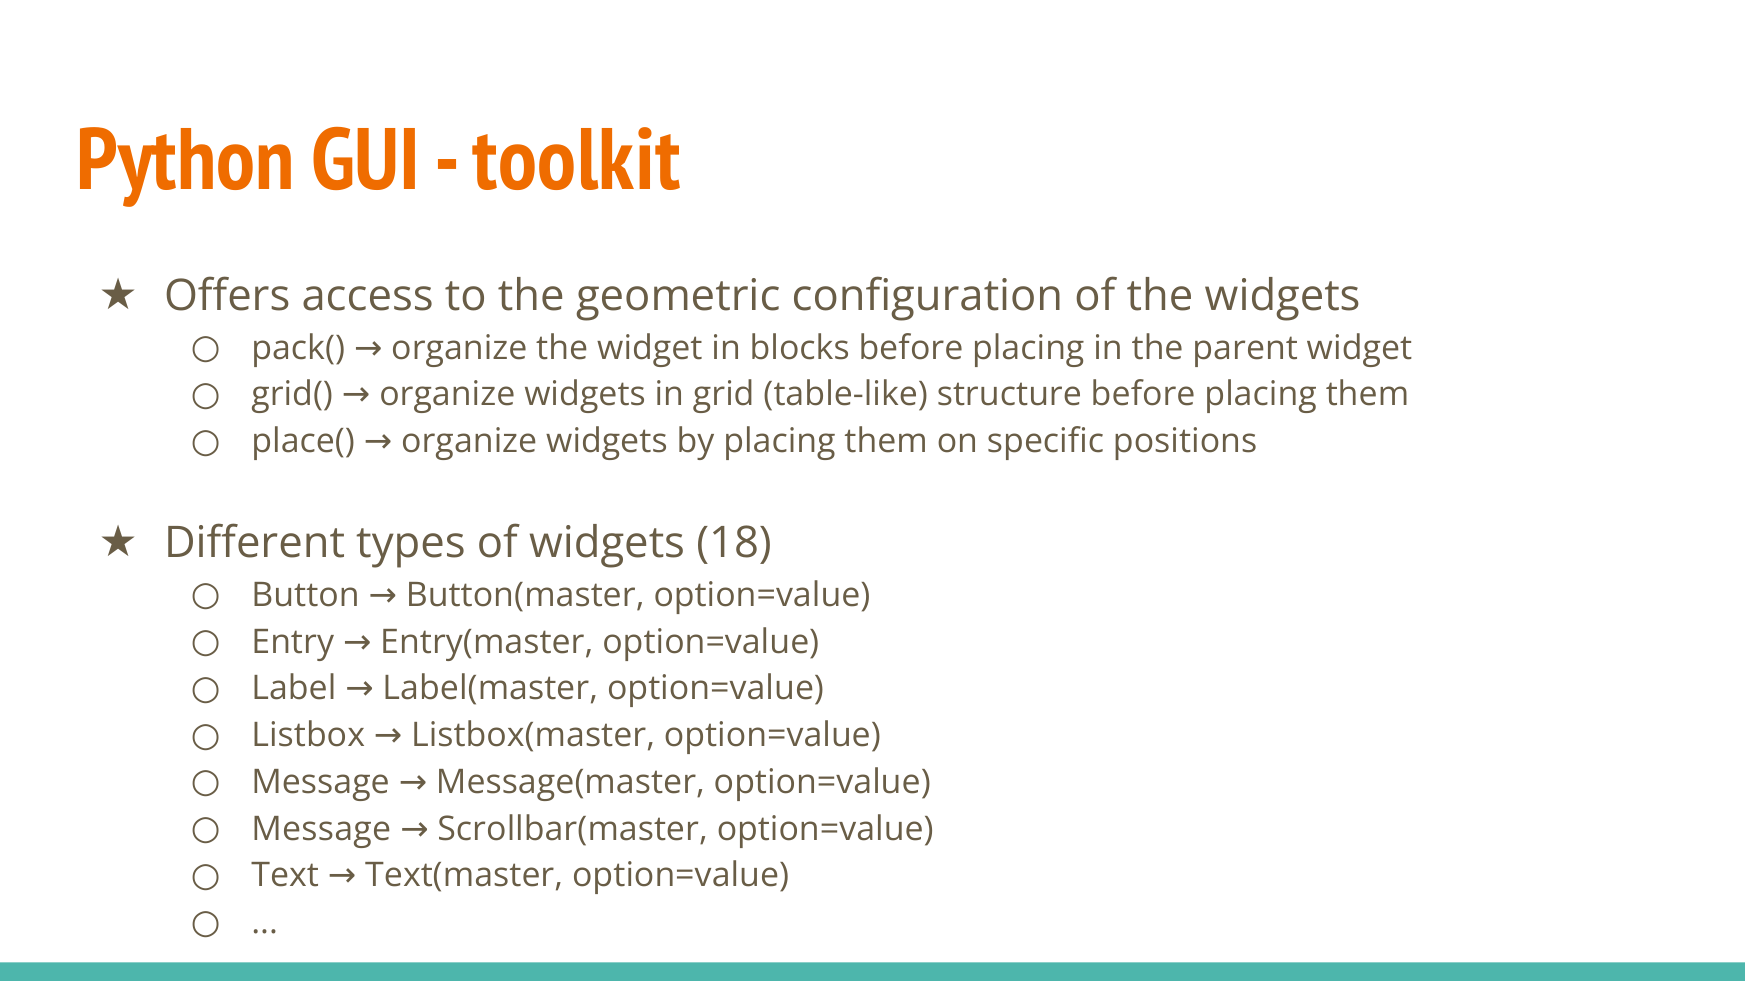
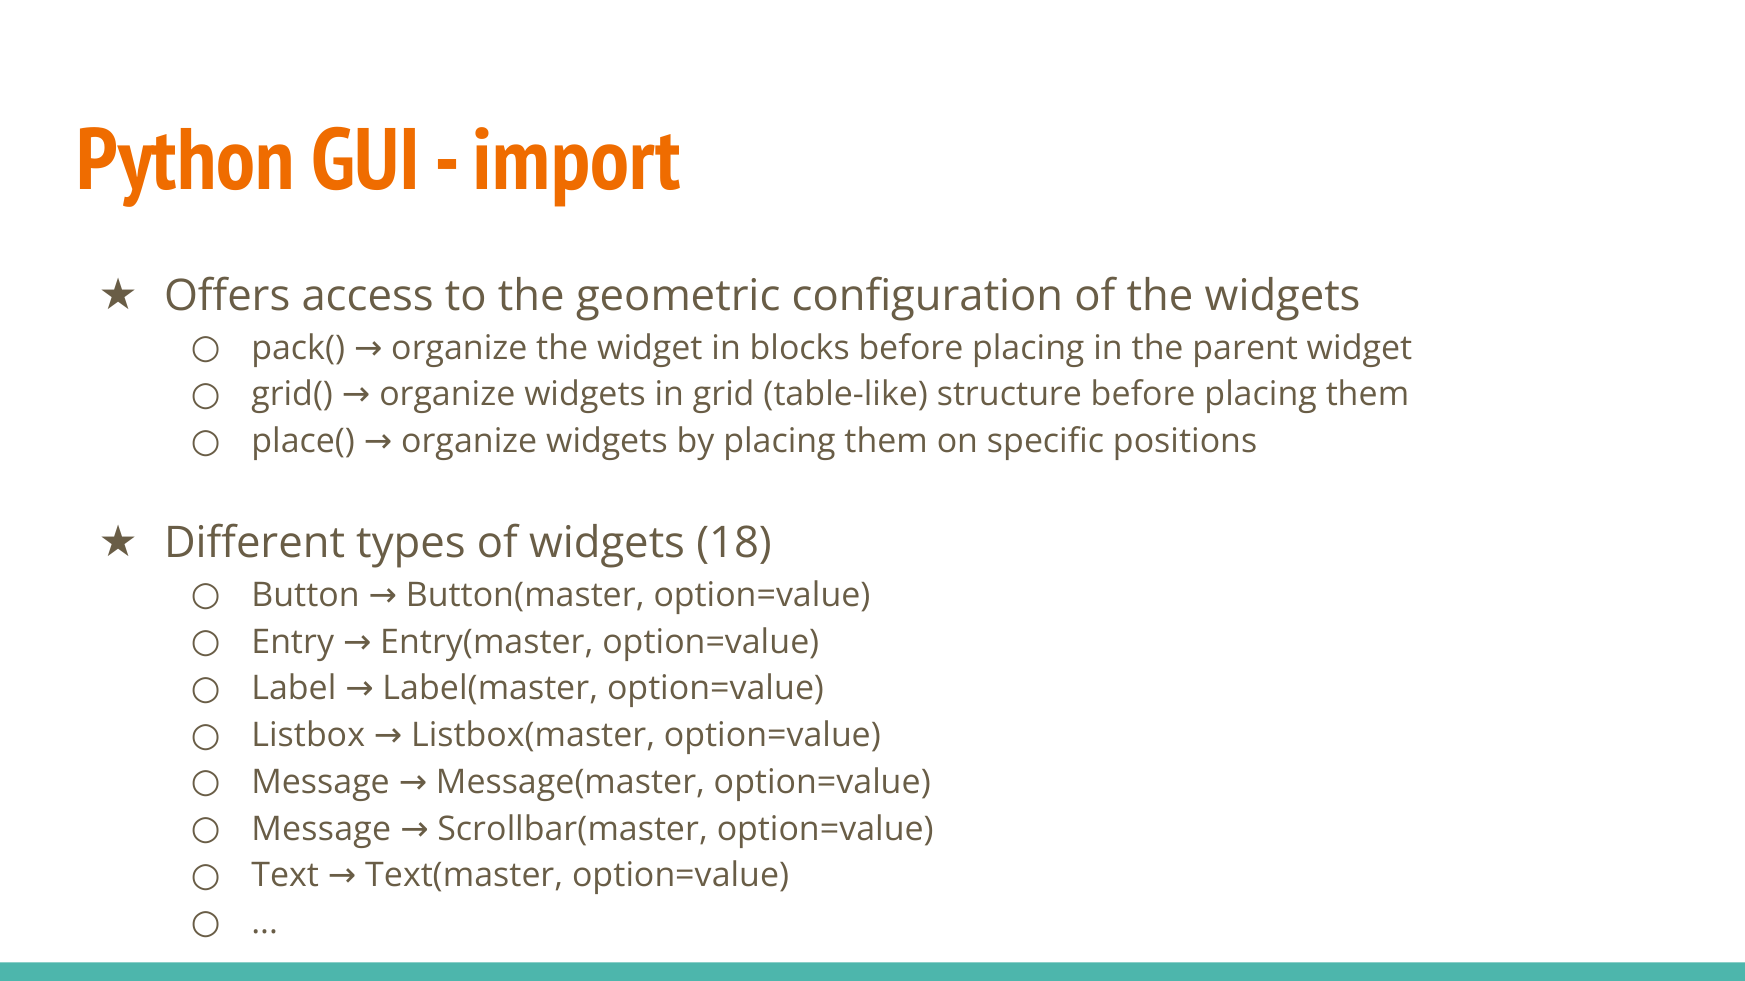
toolkit: toolkit -> import (577, 161)
